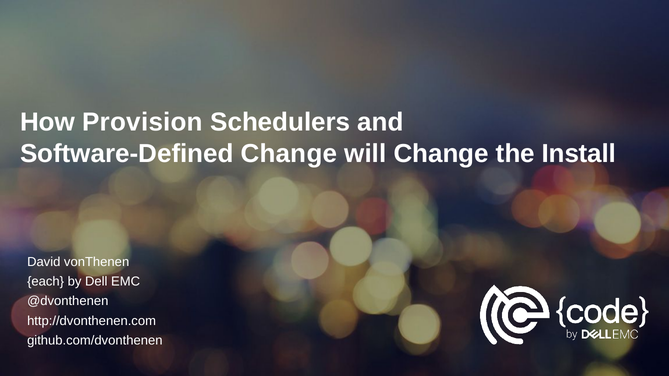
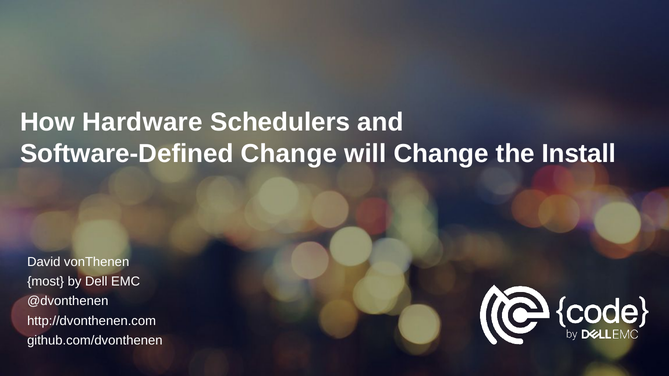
Provision: Provision -> Hardware (142, 122)
each: each -> most (46, 282)
